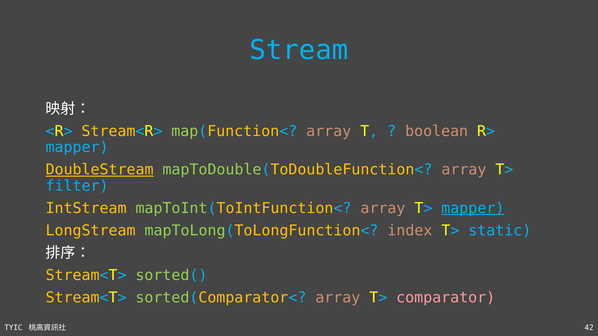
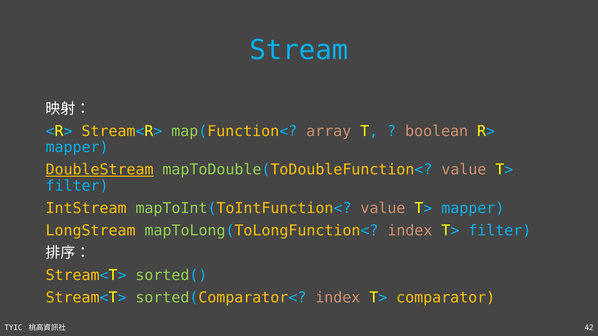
mapToDouble(ToDoubleFunction< array: array -> value (464, 170)
mapToInt(ToIntFunction< array: array -> value (383, 208)
mapper underline: present -> none (473, 208)
static: static -> filter (500, 231)
sorted(Comparator< array: array -> index (338, 298)
comparator colour: pink -> yellow (446, 298)
